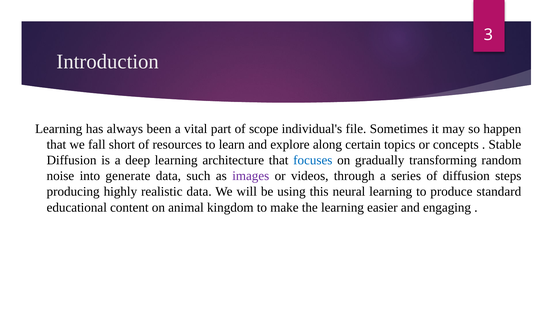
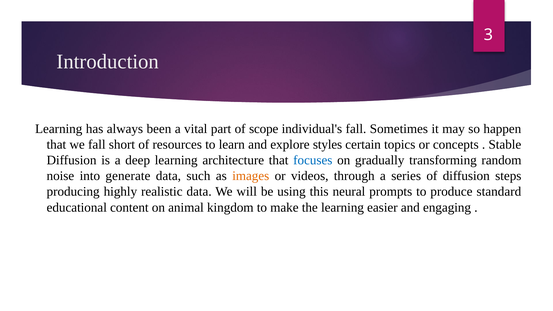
individual's file: file -> fall (356, 129)
along: along -> styles (328, 145)
images colour: purple -> orange (251, 176)
neural learning: learning -> prompts (391, 192)
